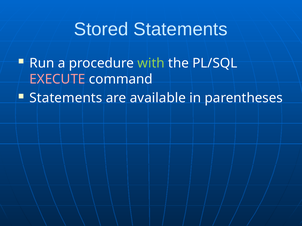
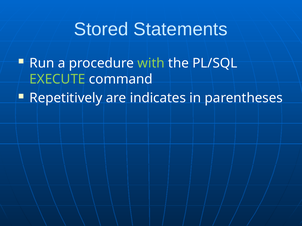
EXECUTE colour: pink -> light green (57, 79)
Statements: Statements -> Repetitively (66, 98)
available: available -> indicates (158, 98)
